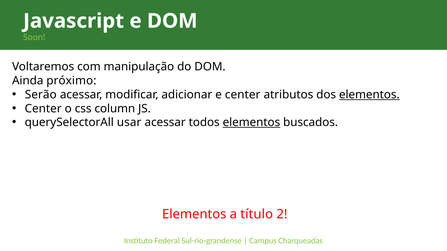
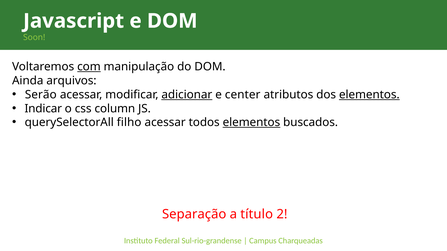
com underline: none -> present (89, 67)
próximo: próximo -> arquivos (71, 81)
adicionar underline: none -> present (187, 95)
Center: Center -> Indicar (43, 109)
usar: usar -> filho (129, 123)
Elementos: Elementos -> Separação (194, 214)
